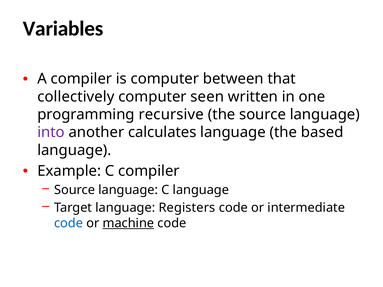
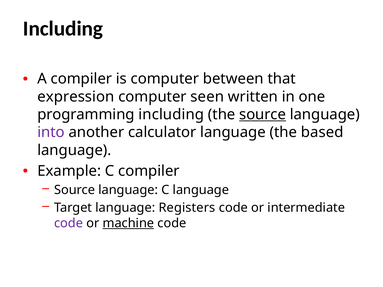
Variables: Variables -> Including (63, 29)
collectively: collectively -> expression (76, 97)
programming recursive: recursive -> including (171, 115)
source underline: none -> present (263, 115)
calculates: calculates -> calculator (162, 132)
code colour: blue -> purple (69, 223)
